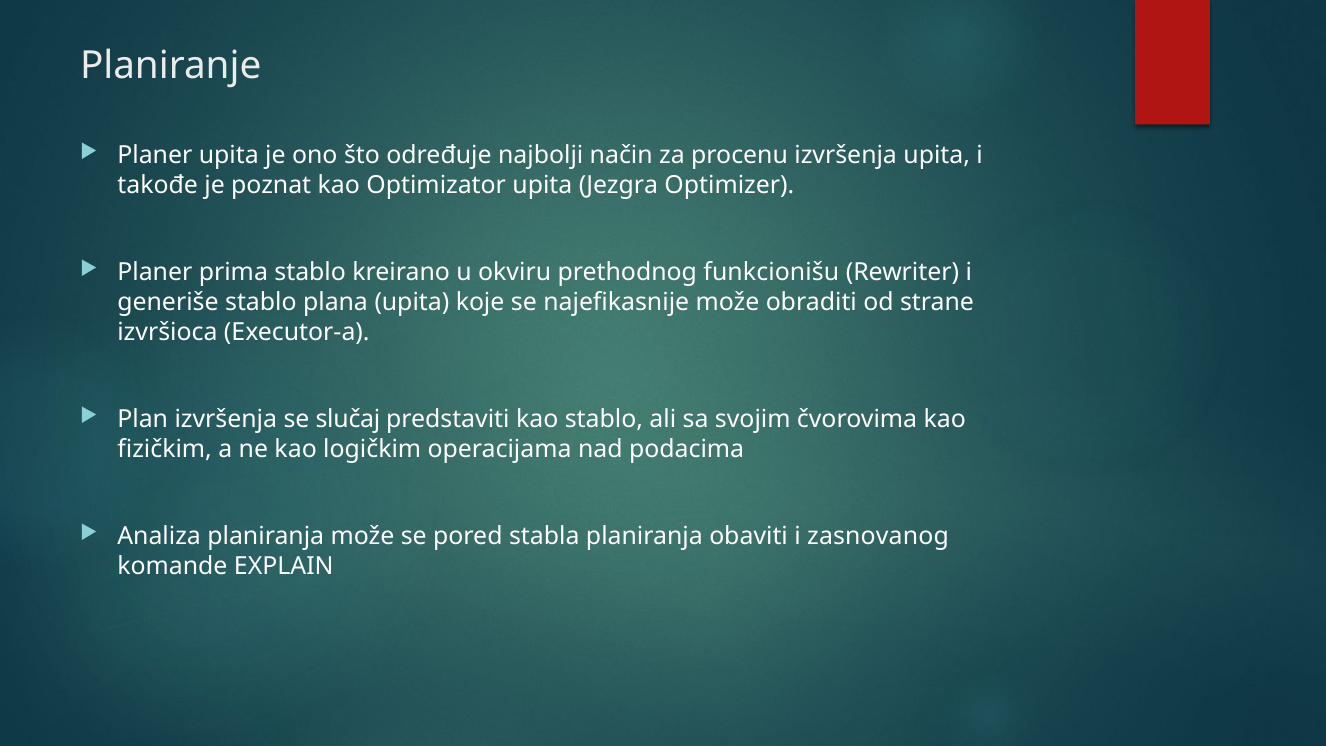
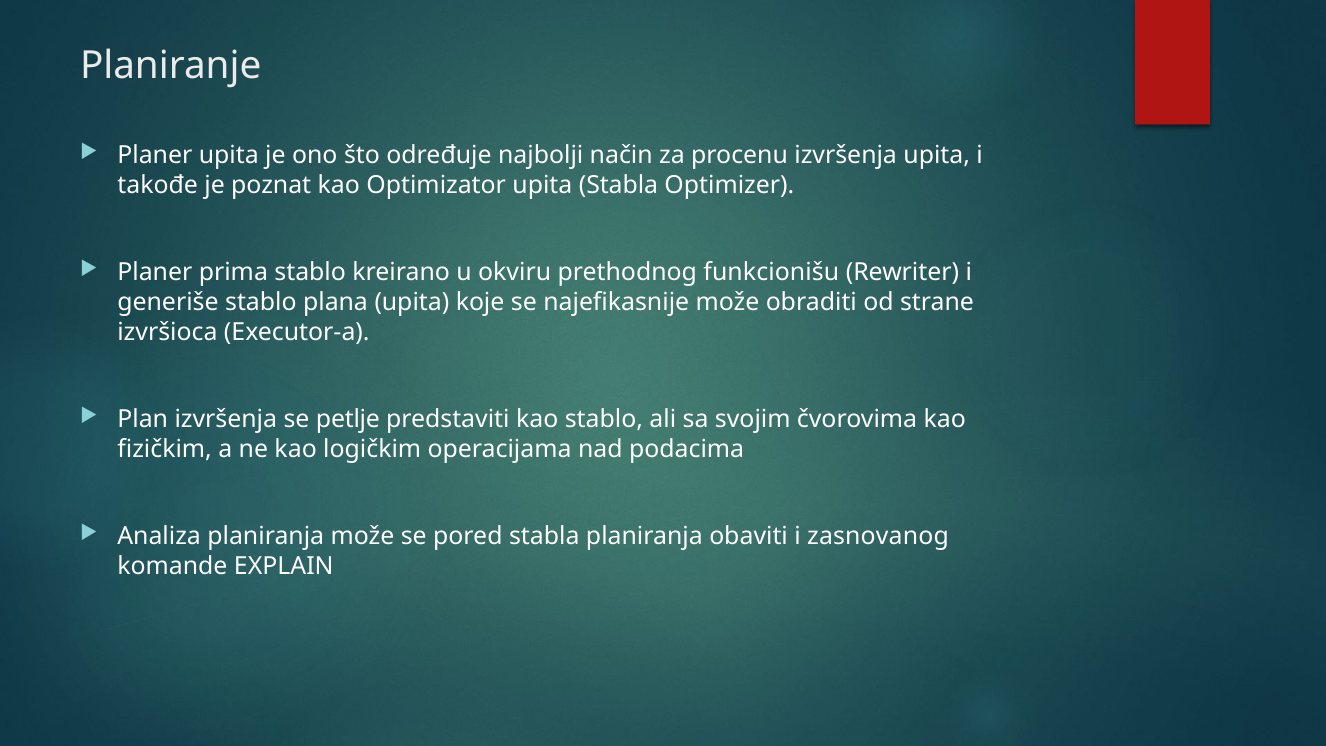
upita Jezgra: Jezgra -> Stabla (618, 185)
slučaj: slučaj -> petlje (348, 419)
